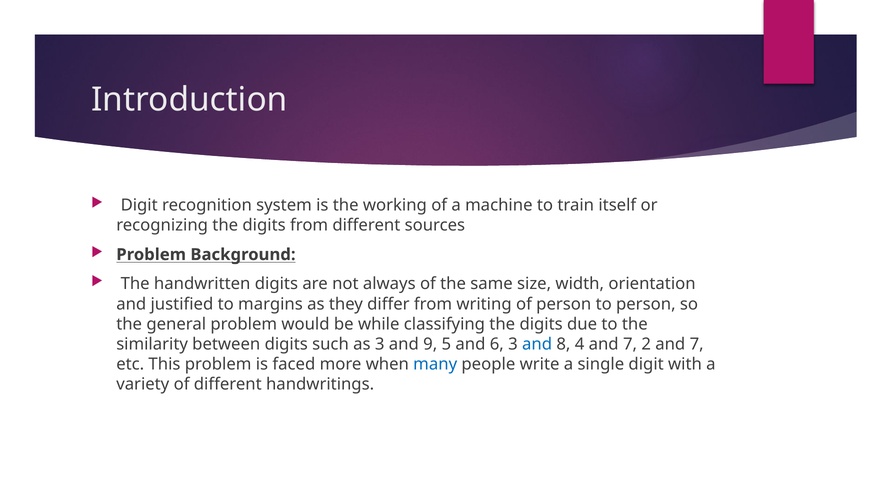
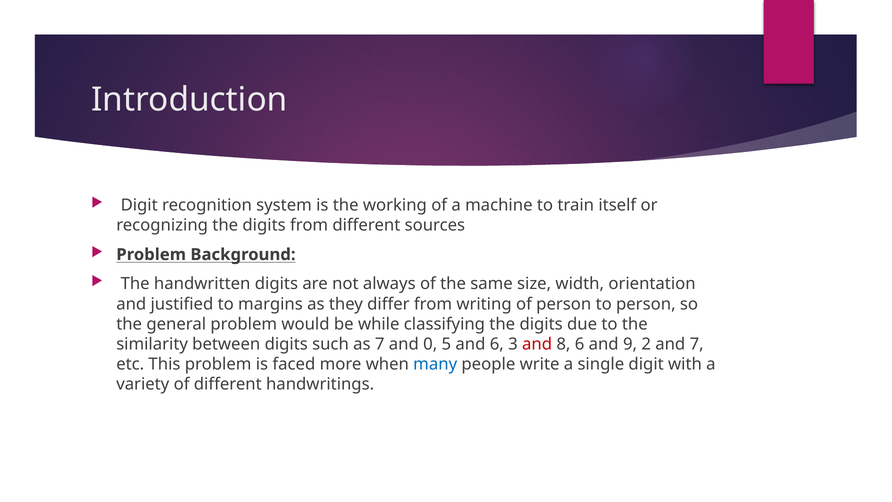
as 3: 3 -> 7 (380, 344)
9: 9 -> 0 (430, 344)
and colour: blue -> red (537, 344)
8 4: 4 -> 6 (580, 344)
7: 7 -> 9 (630, 344)
